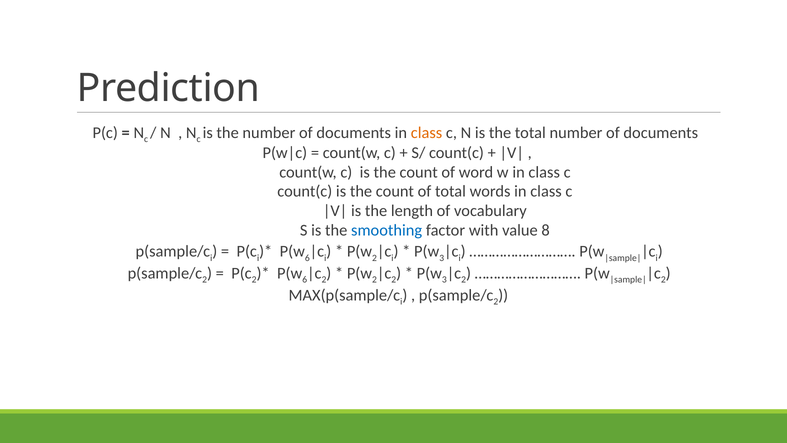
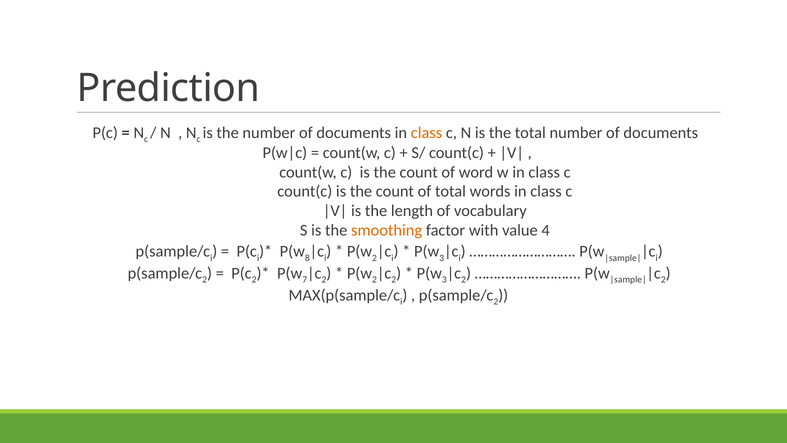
smoothing colour: blue -> orange (387, 230)
8: 8 -> 4 (546, 230)
6: 6 -> 8 (307, 258)
6: 6 -> 7 (305, 280)
